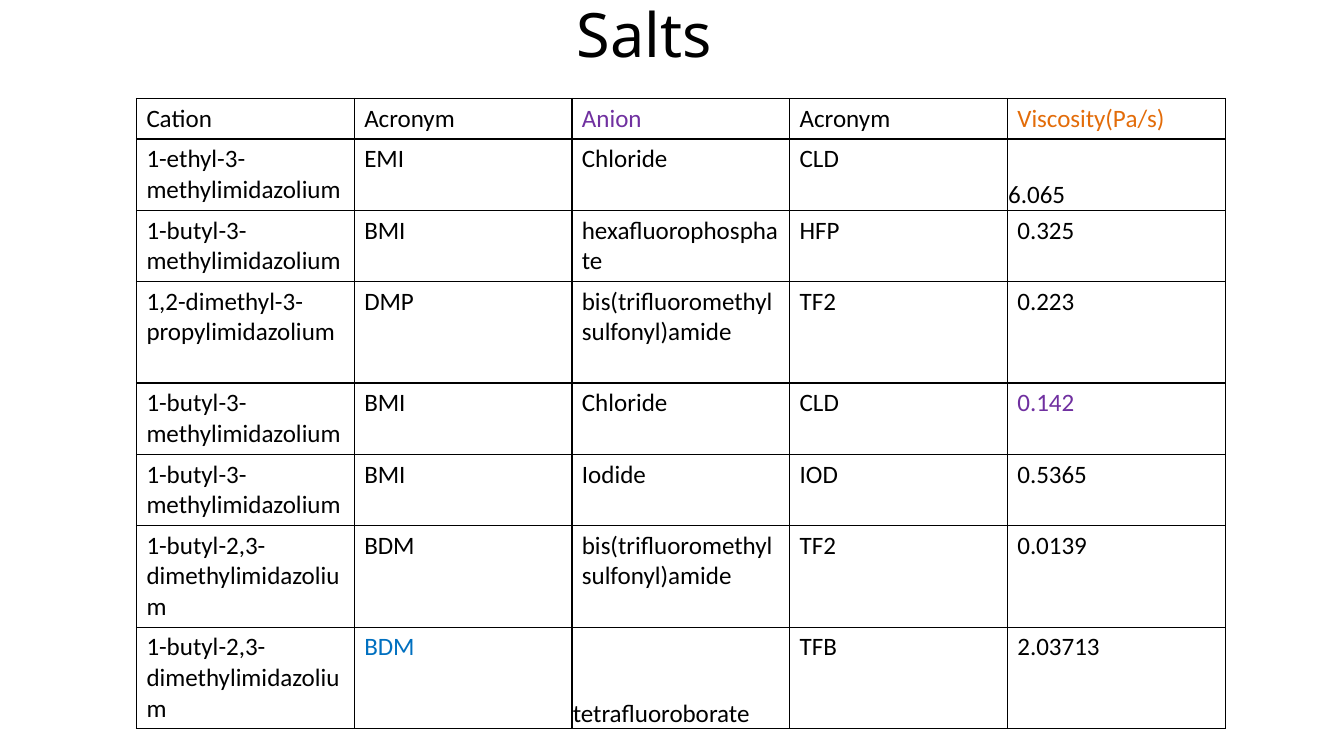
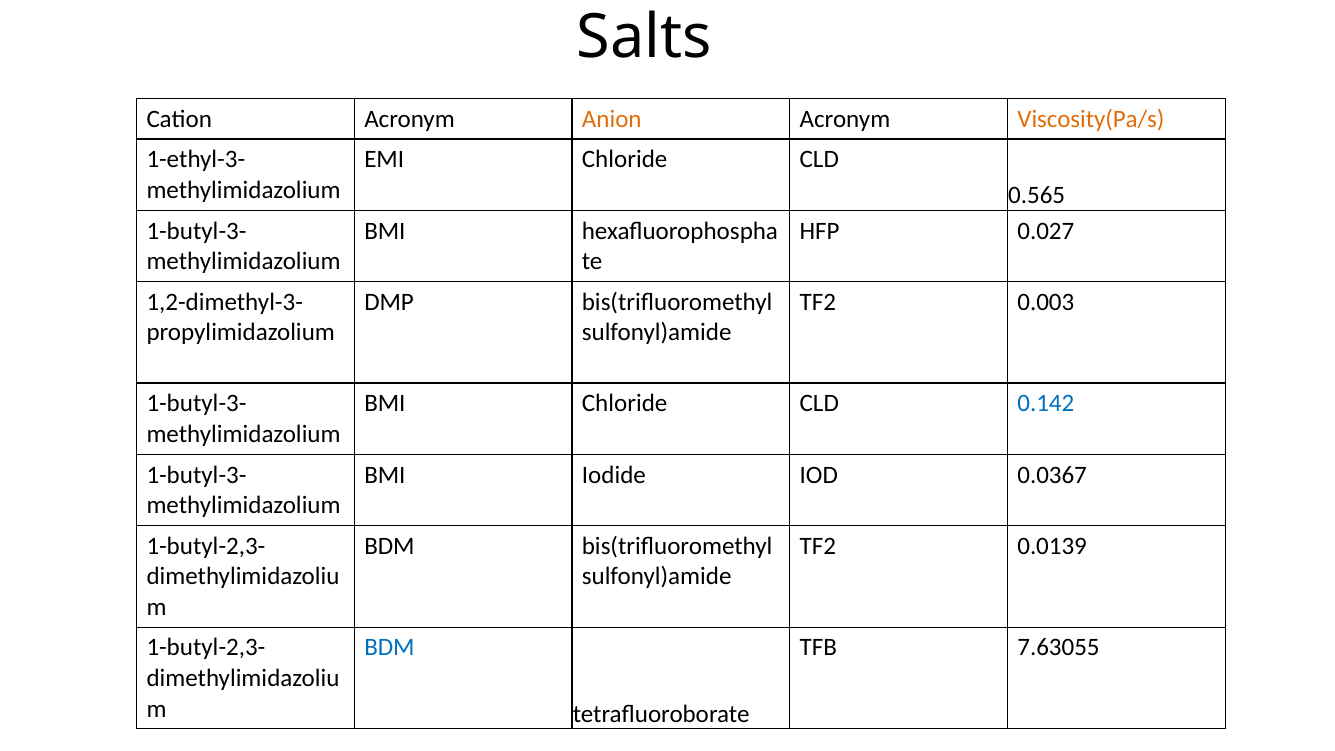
Anion colour: purple -> orange (612, 119)
6.065: 6.065 -> 0.565 (1037, 195)
0.325: 0.325 -> 0.027 (1046, 231)
0.223: 0.223 -> 0.003 (1046, 302)
0.142 colour: purple -> blue (1046, 404)
0.5365: 0.5365 -> 0.0367 (1052, 475)
2.03713: 2.03713 -> 7.63055 (1058, 648)
